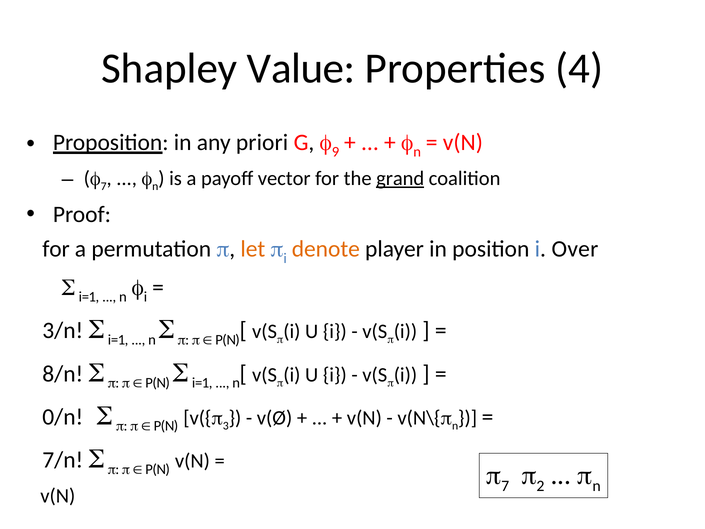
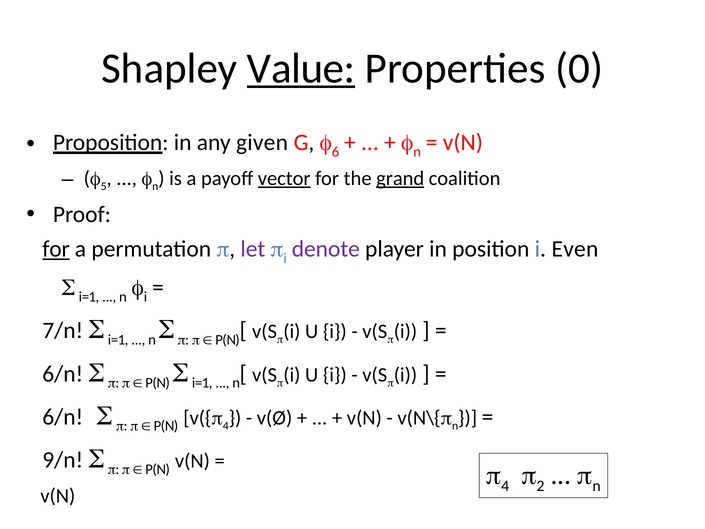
Value underline: none -> present (301, 68)
4: 4 -> 0 (579, 68)
priori: priori -> given (262, 143)
9: 9 -> 6 (336, 152)
7: 7 -> 5 (104, 186)
vector underline: none -> present (284, 178)
for underline: none -> present (56, 249)
let colour: orange -> purple (253, 249)
denote colour: orange -> purple (326, 249)
Over: Over -> Even (575, 249)
3/n: 3/n -> 7/n (63, 331)
8/n: 8/n -> 6/n (63, 374)
0/n: 0/n -> 6/n (63, 417)
3: 3 -> 4 (226, 426)
7/n: 7/n -> 9/n (63, 460)
p 7: 7 -> 4 (505, 486)
